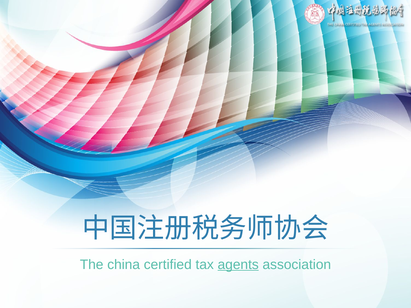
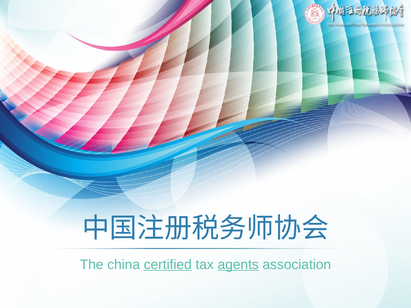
certified underline: none -> present (168, 265)
